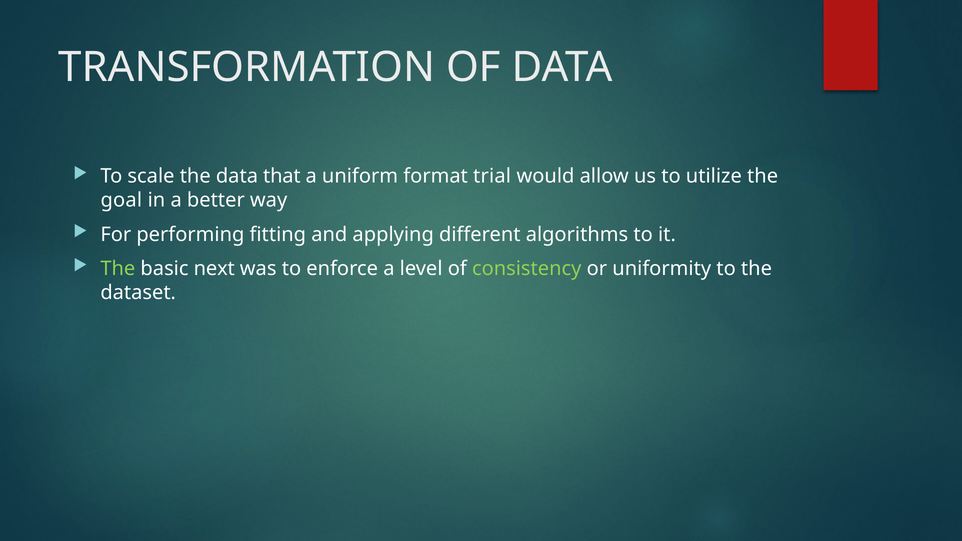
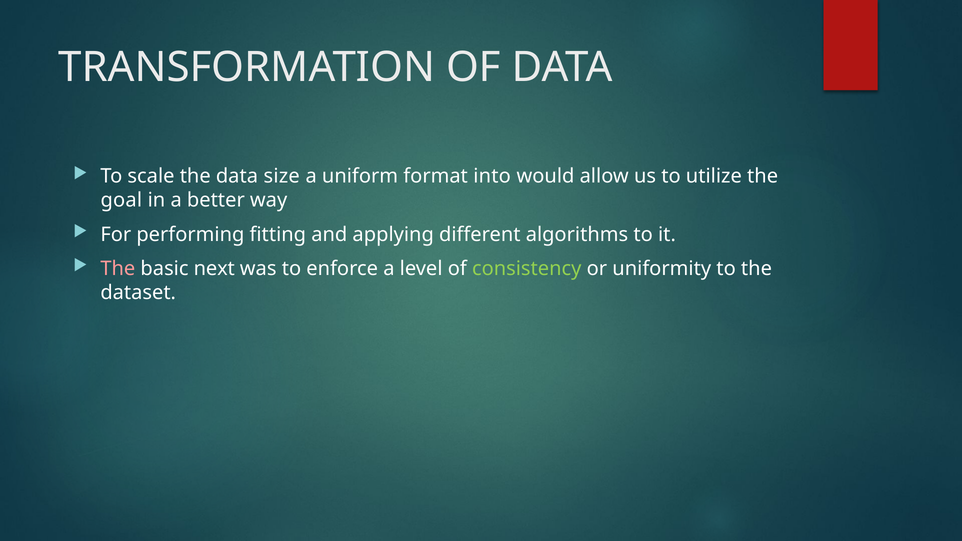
that: that -> size (282, 176)
trial: trial -> into (492, 176)
The colour: light green -> pink (118, 269)
